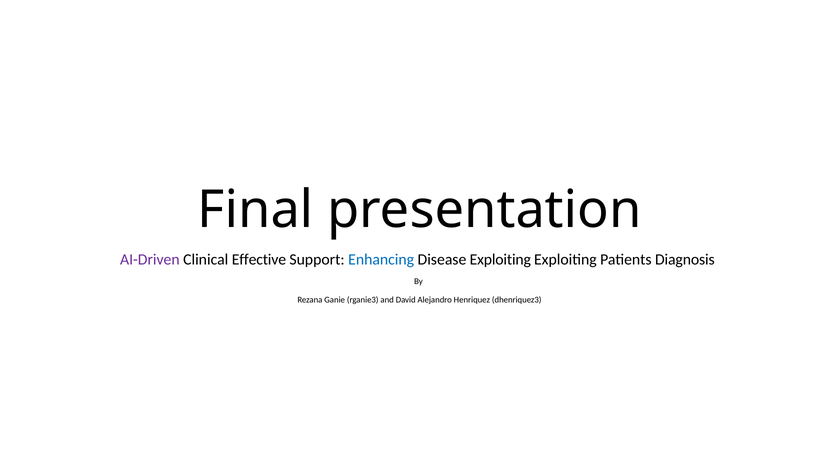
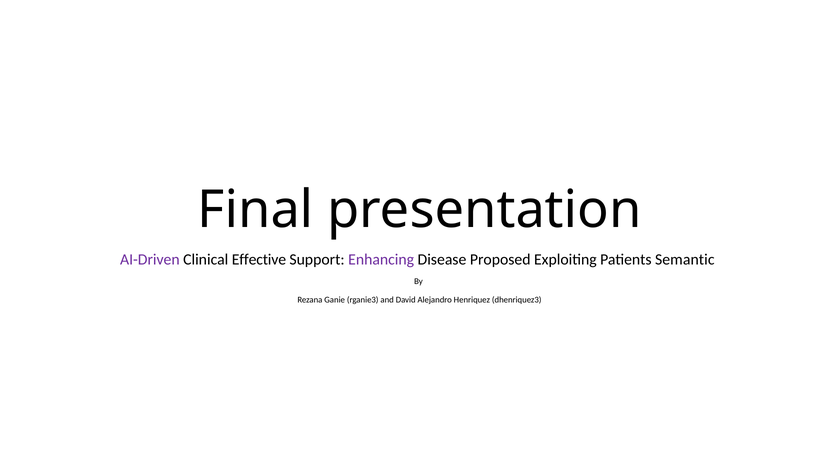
Enhancing colour: blue -> purple (381, 259)
Disease Exploiting: Exploiting -> Proposed (500, 259)
Diagnosis: Diagnosis -> Semantic (685, 259)
